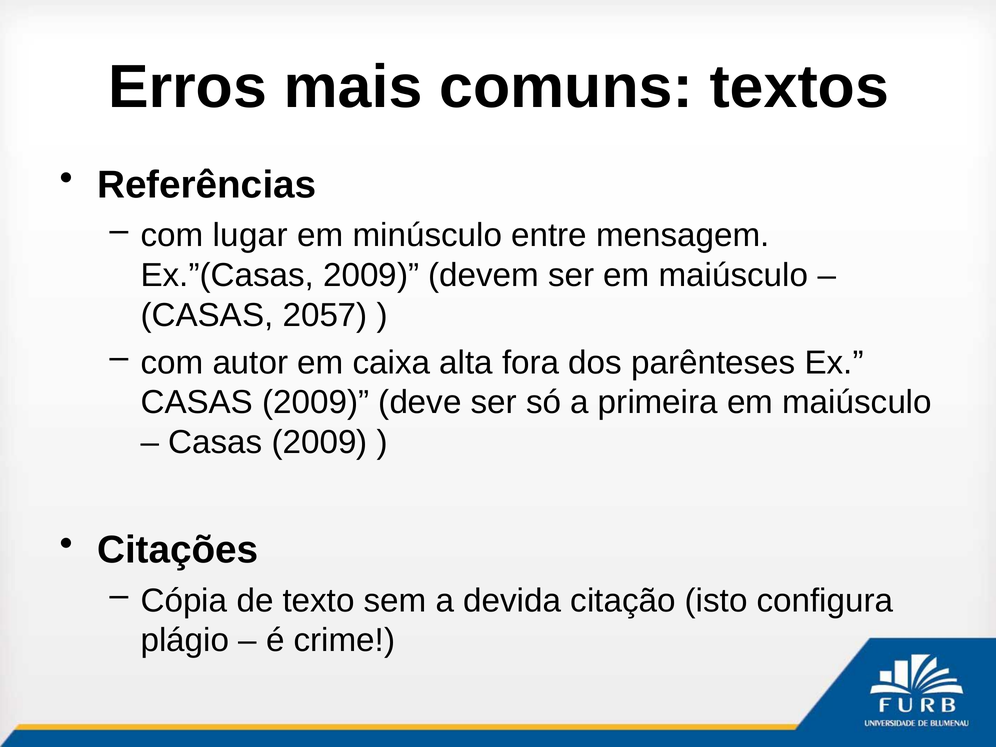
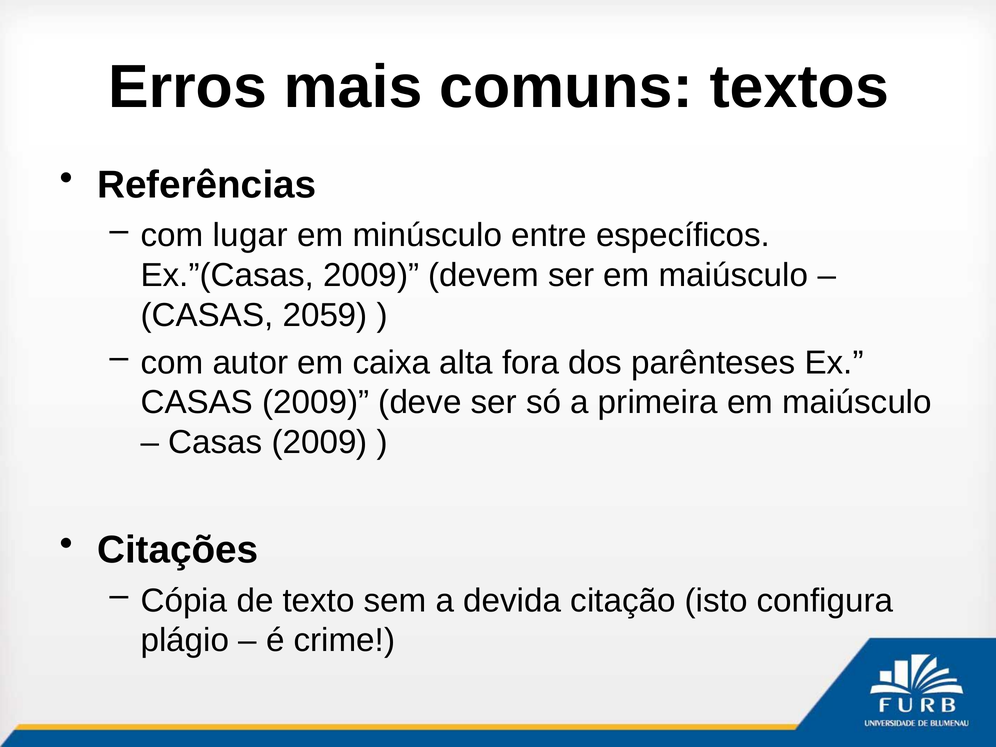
mensagem: mensagem -> específicos (683, 235)
2057: 2057 -> 2059 (325, 315)
